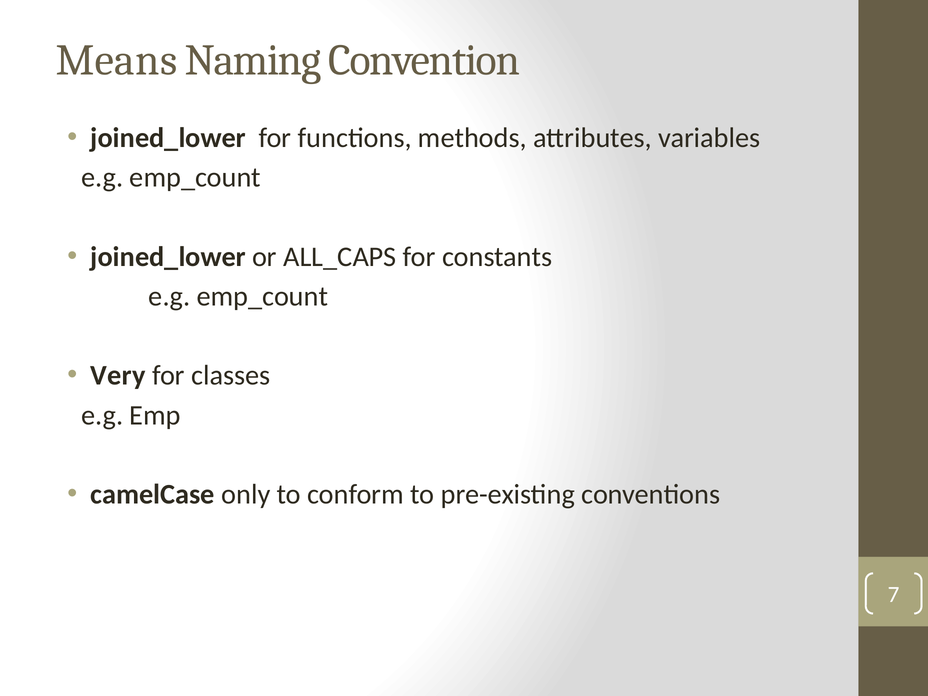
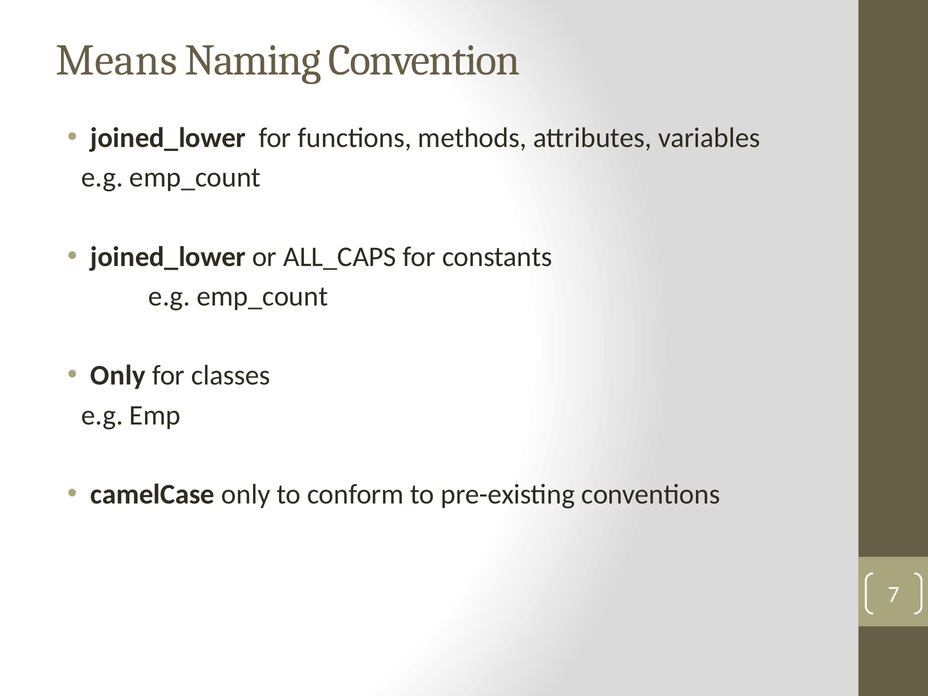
Very: Very -> Only (118, 376)
